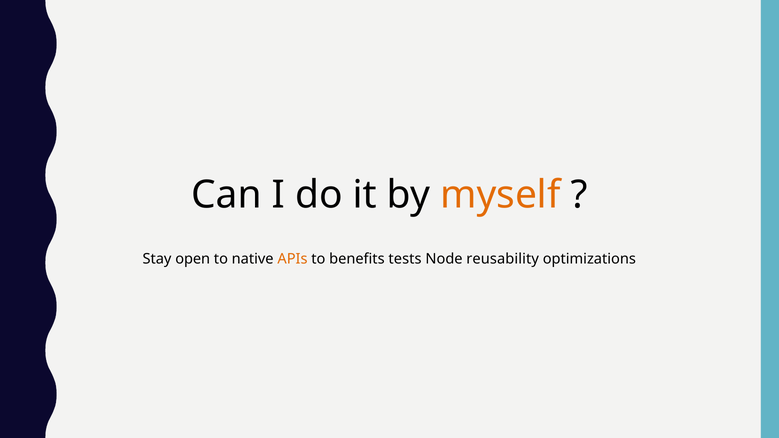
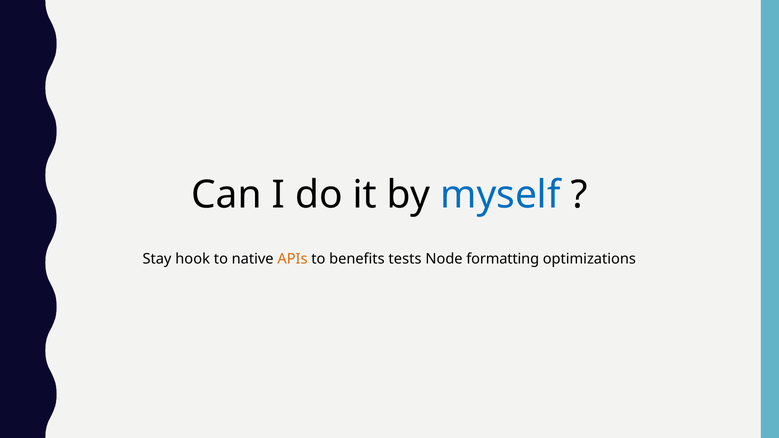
myself colour: orange -> blue (500, 195)
open: open -> hook (193, 259)
reusability: reusability -> formatting (503, 259)
